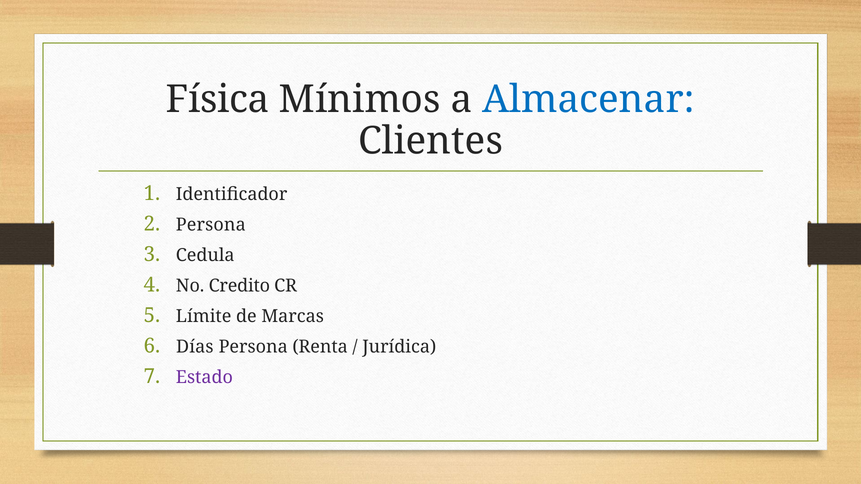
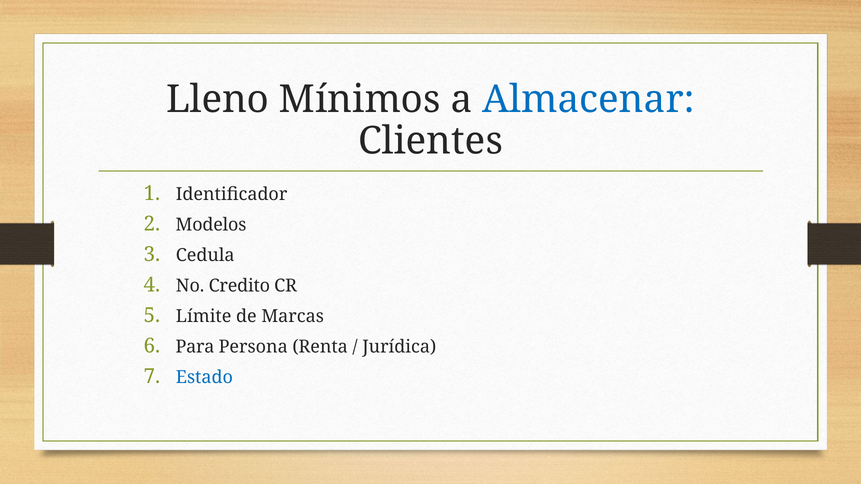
Física: Física -> Lleno (218, 100)
Persona: Persona -> Modelos (211, 225)
Días: Días -> Para (195, 347)
Estado colour: purple -> blue (204, 378)
